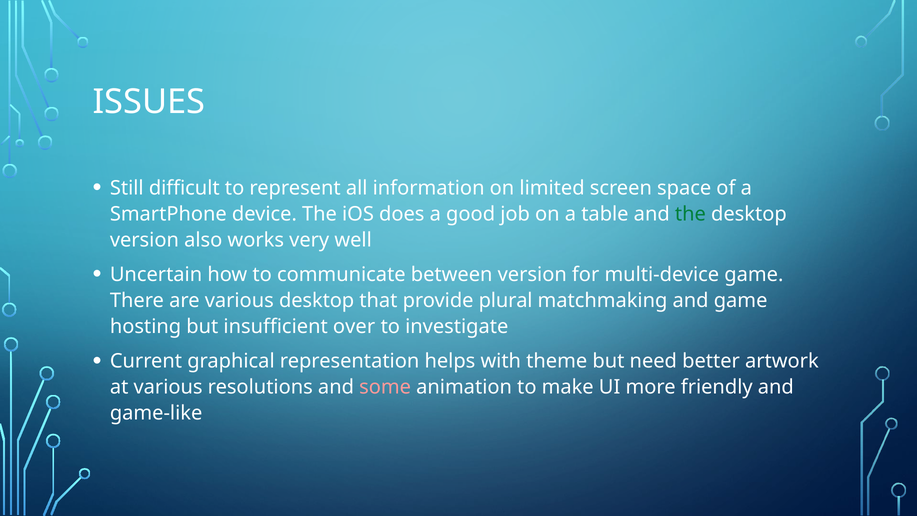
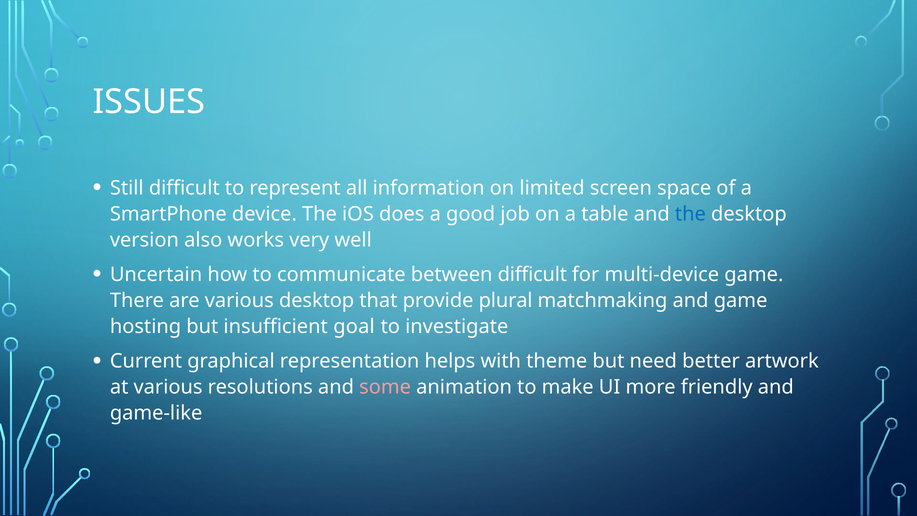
the colour: green -> blue (690, 214)
between version: version -> difficult (532, 275)
over: over -> goal (354, 327)
